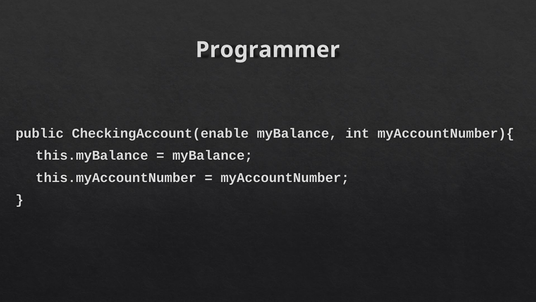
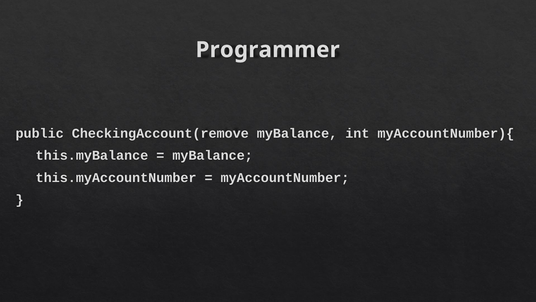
CheckingAccount(enable: CheckingAccount(enable -> CheckingAccount(remove (160, 133)
